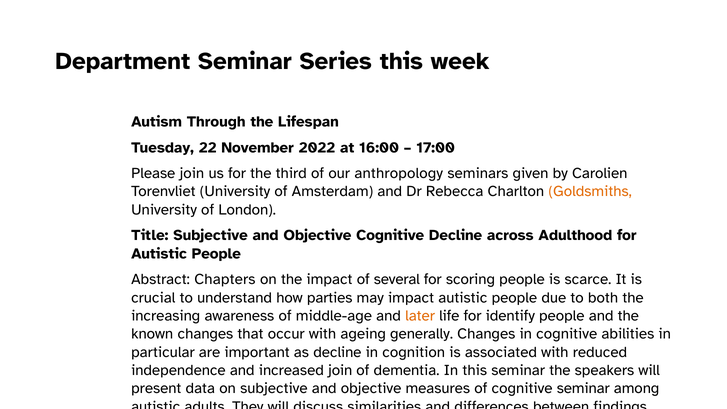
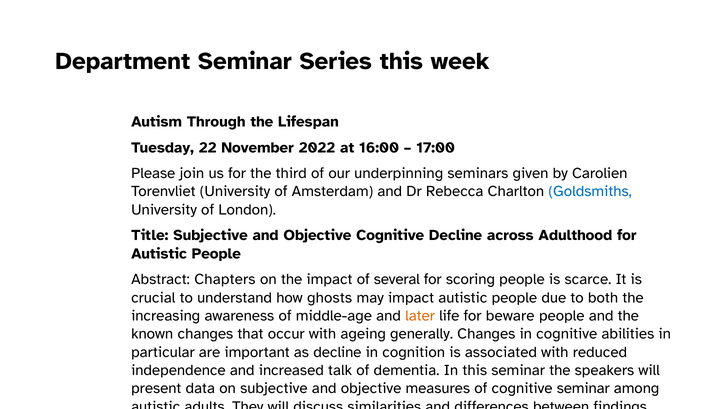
anthropology: anthropology -> underpinning (399, 173)
Goldsmiths colour: orange -> blue (590, 191)
parties: parties -> ghosts (330, 298)
identify: identify -> beware (510, 316)
increased join: join -> talk (340, 370)
